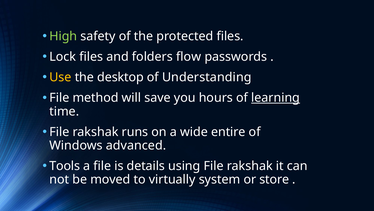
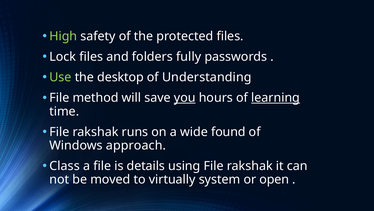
flow: flow -> fully (189, 57)
Use colour: yellow -> light green (60, 77)
you underline: none -> present (185, 98)
entire: entire -> found (228, 132)
advanced: advanced -> approach (136, 145)
Tools: Tools -> Class (65, 166)
store: store -> open (274, 179)
